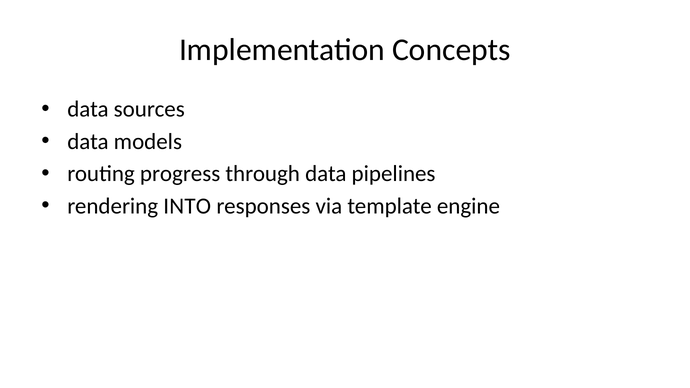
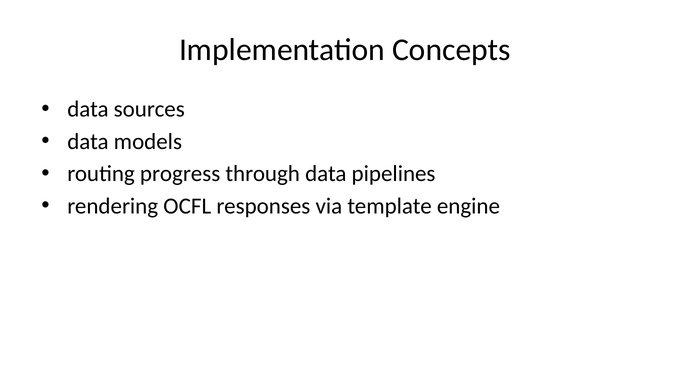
INTO: INTO -> OCFL (187, 206)
